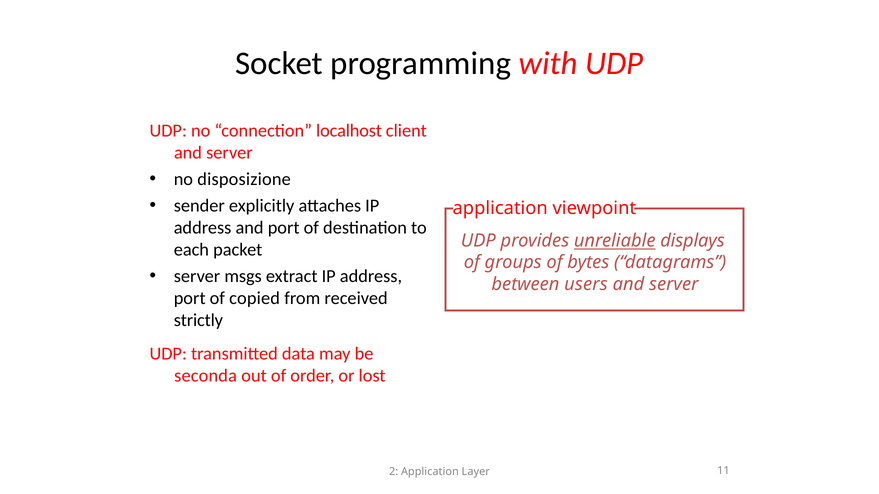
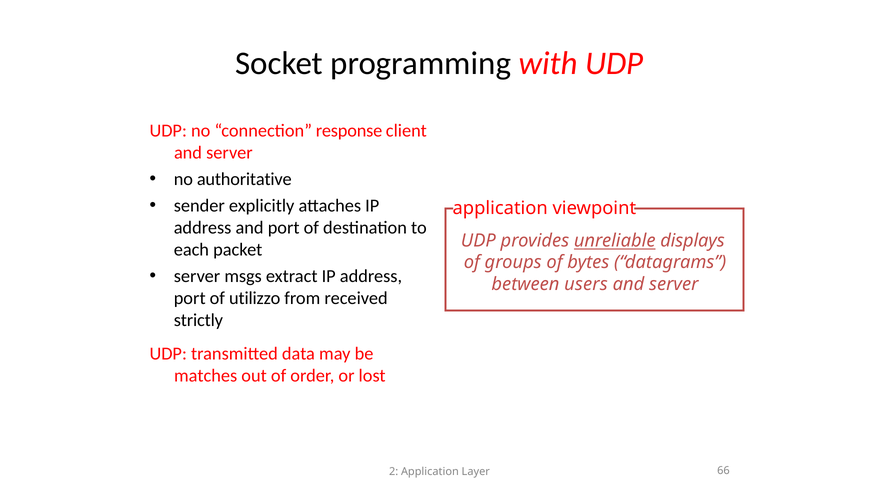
localhost: localhost -> response (349, 131)
disposizione: disposizione -> authoritative (244, 179)
copied: copied -> utilizzo (255, 298)
seconda: seconda -> matches (206, 376)
11: 11 -> 66 (723, 471)
